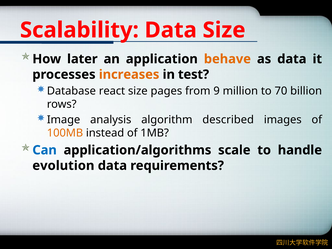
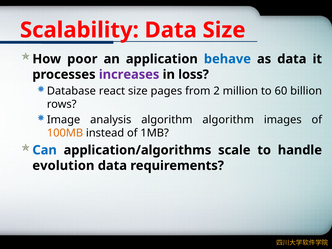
later: later -> poor (82, 59)
behave colour: orange -> blue (227, 59)
increases colour: orange -> purple (129, 74)
test: test -> loss (194, 74)
9: 9 -> 2 (217, 91)
70: 70 -> 60 (281, 91)
algorithm described: described -> algorithm (228, 120)
